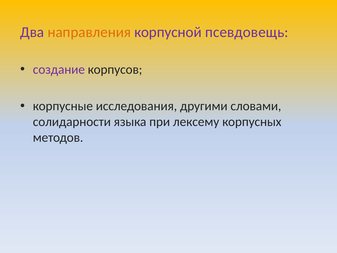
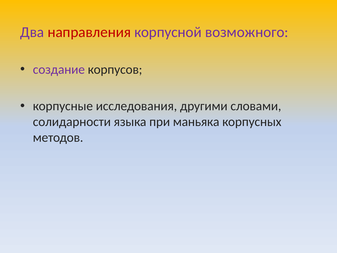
направления colour: orange -> red (89, 32)
псевдовещь: псевдовещь -> возможного (247, 32)
лексему: лексему -> маньяка (196, 122)
